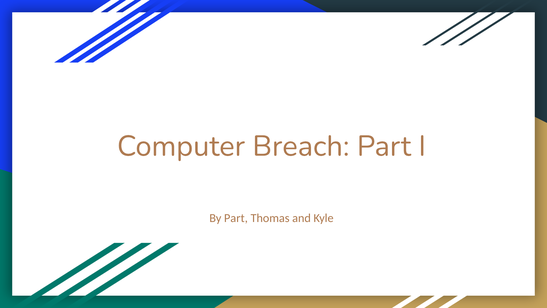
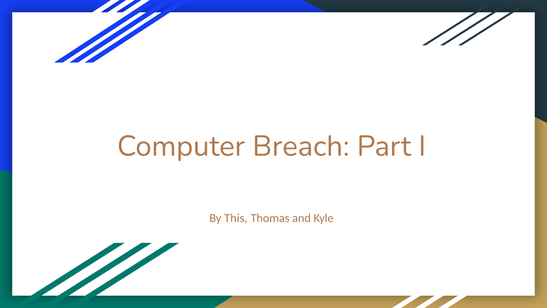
By Part: Part -> This (236, 218)
